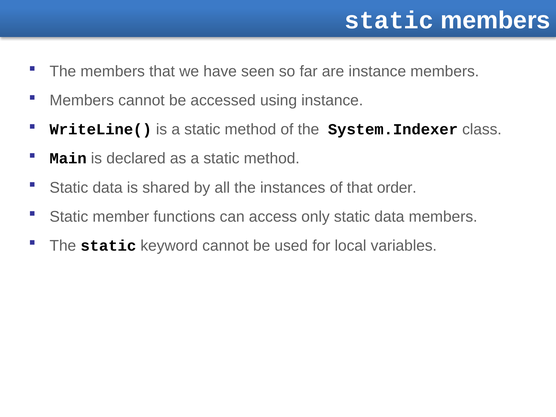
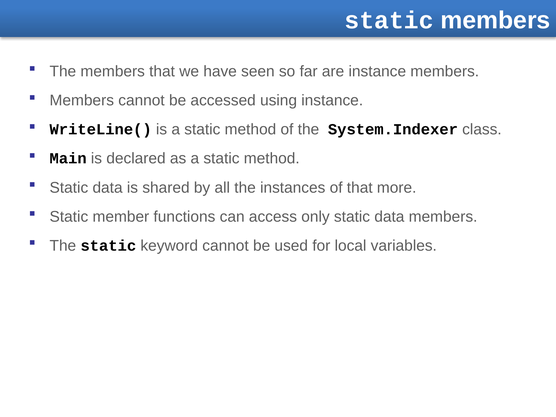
order: order -> more (397, 188)
